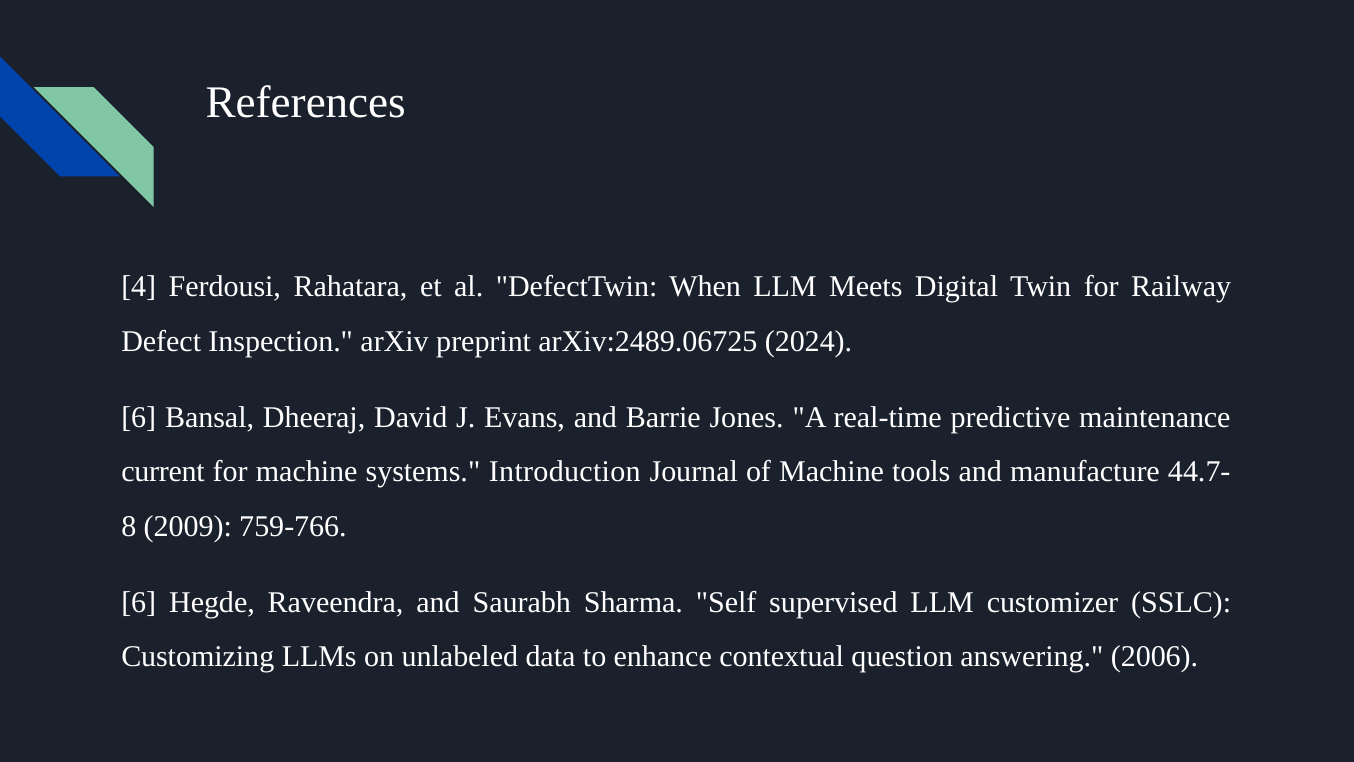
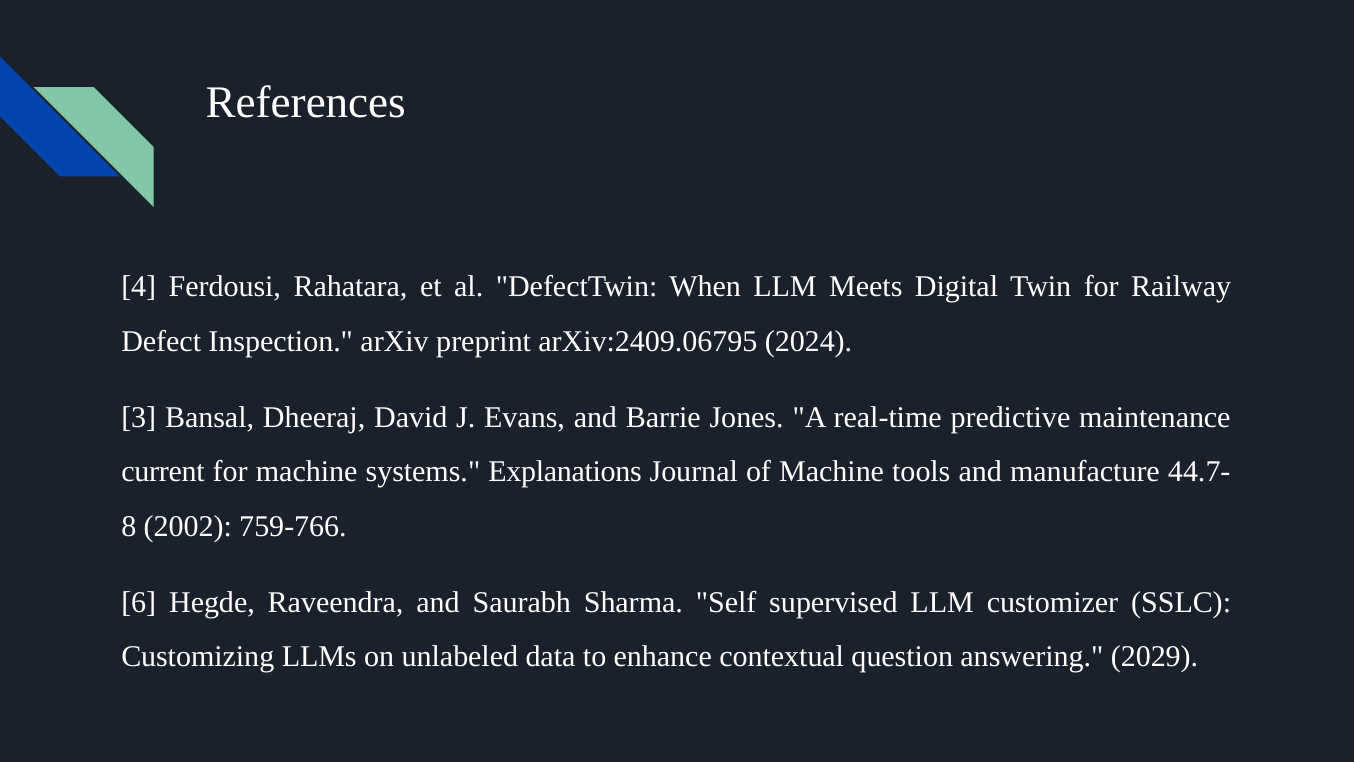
arXiv:2489.06725: arXiv:2489.06725 -> arXiv:2409.06795 (648, 341)
6: 6 -> 3 (139, 418)
Introduction: Introduction -> Explanations (565, 472)
2009: 2009 -> 2002 (188, 526)
2006: 2006 -> 2029 (1155, 657)
